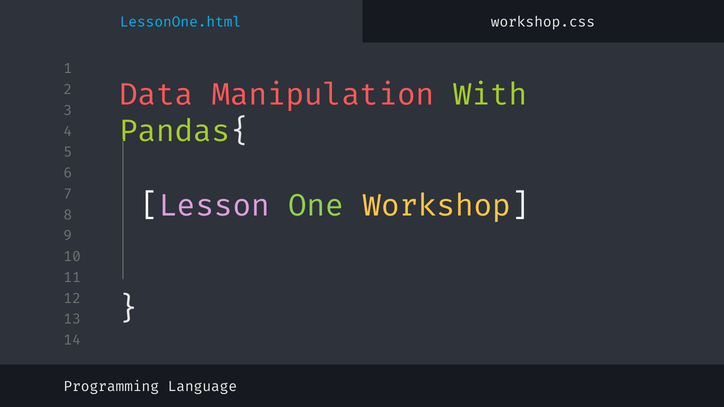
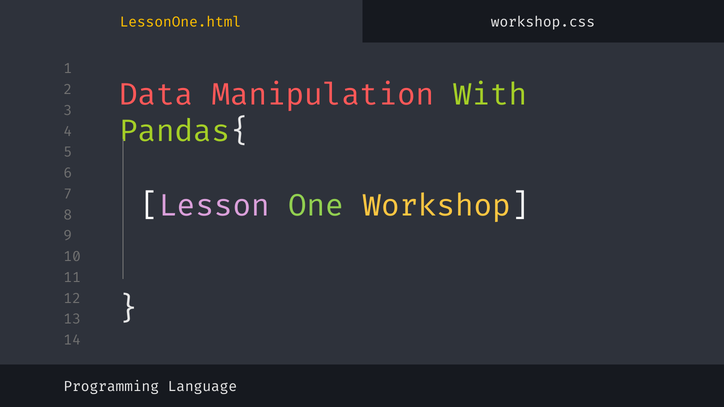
LessonOne.html colour: light blue -> yellow (180, 22)
